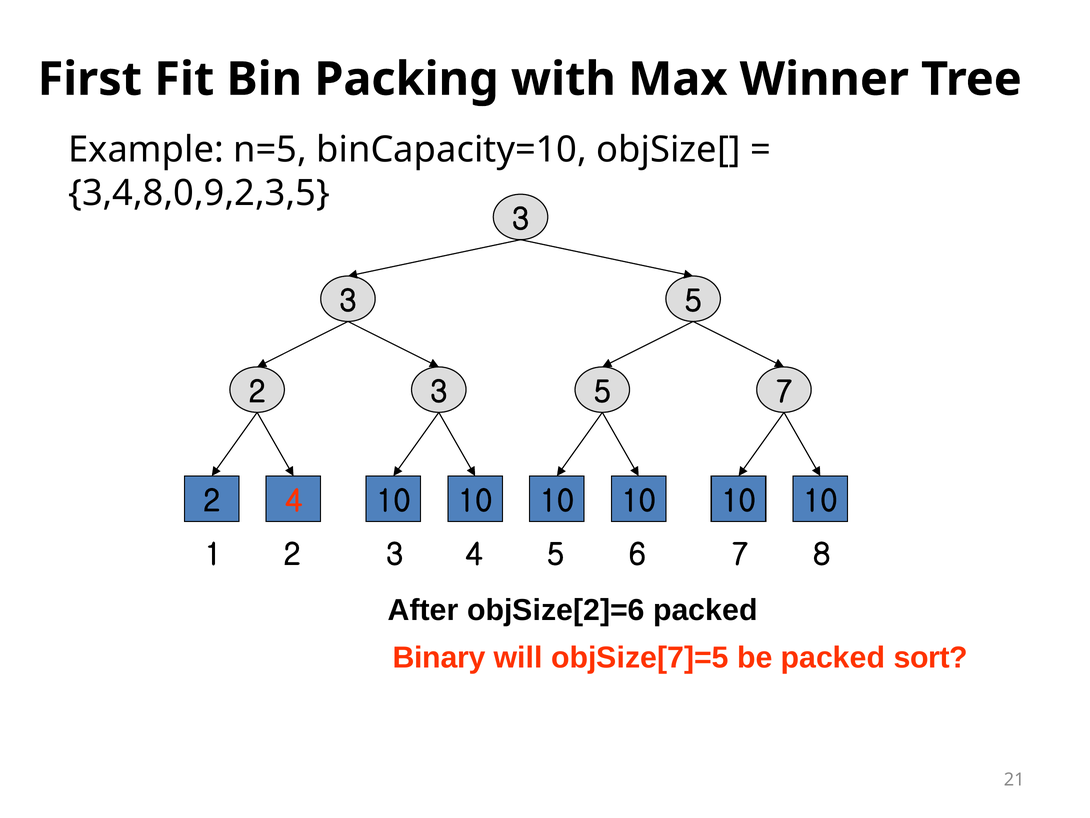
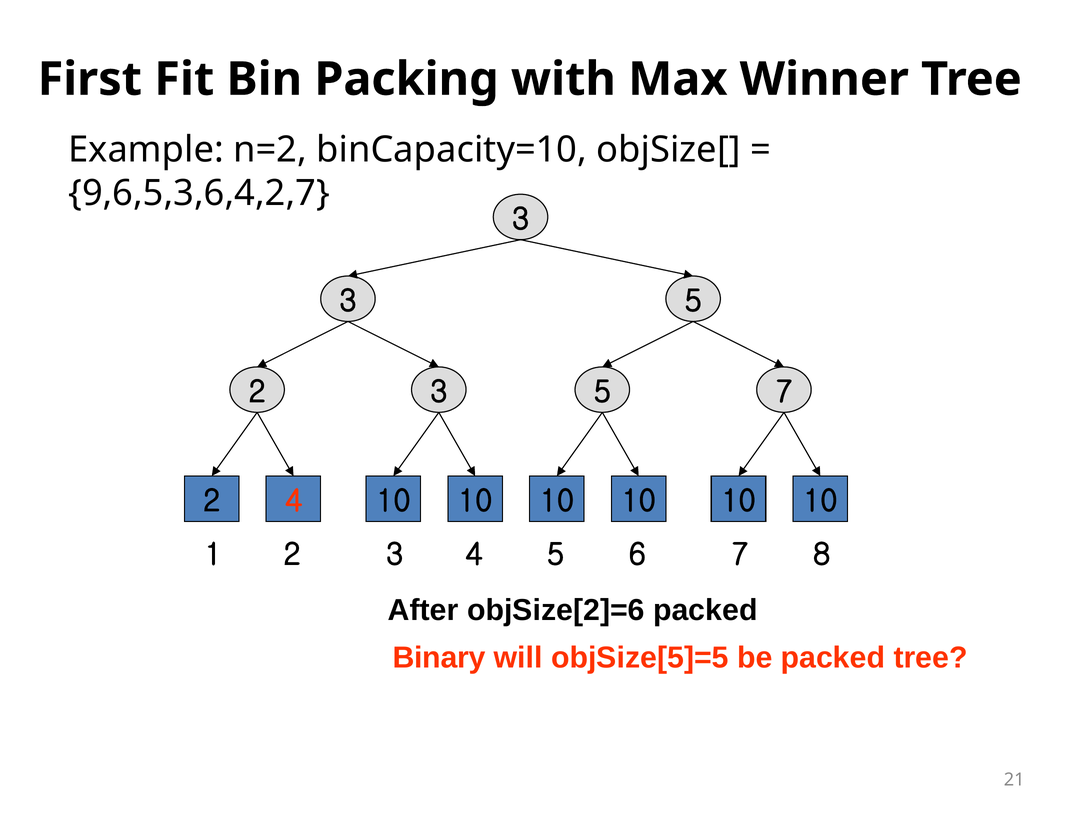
n=5: n=5 -> n=2 (270, 150)
3,4,8,0,9,2,3,5: 3,4,8,0,9,2,3,5 -> 9,6,5,3,6,4,2,7 (199, 193)
objSize[7]=5: objSize[7]=5 -> objSize[5]=5 (640, 658)
packed sort: sort -> tree (931, 658)
